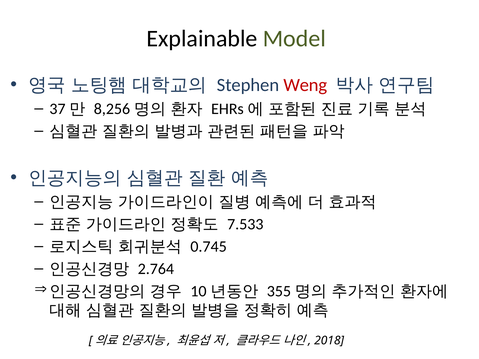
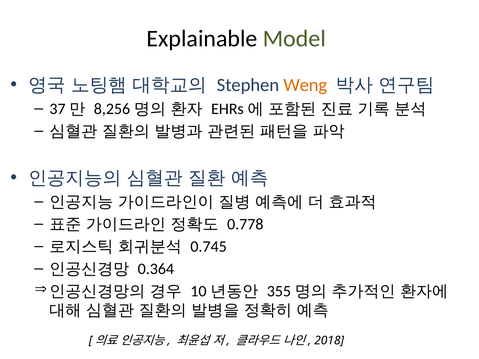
Weng colour: red -> orange (305, 85)
7.533: 7.533 -> 0.778 (245, 224)
2.764: 2.764 -> 0.364 (156, 269)
